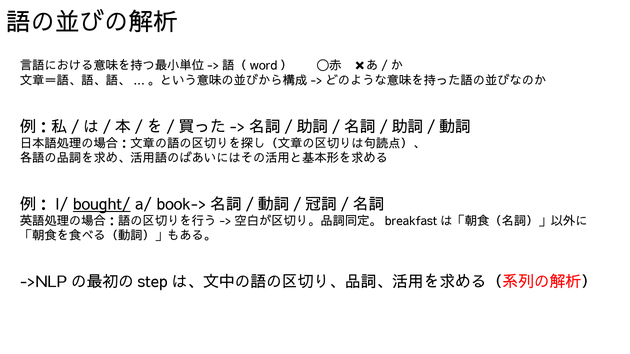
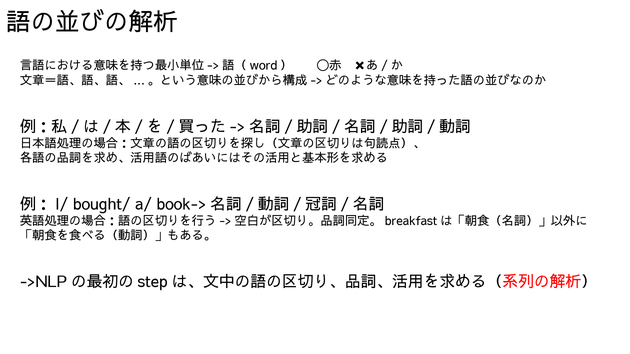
bought/ underline: present -> none (102, 205)
